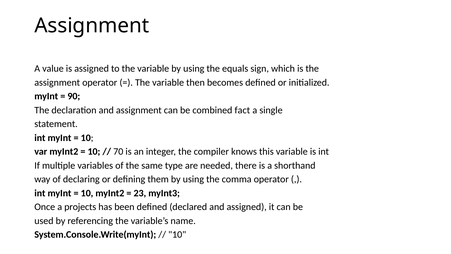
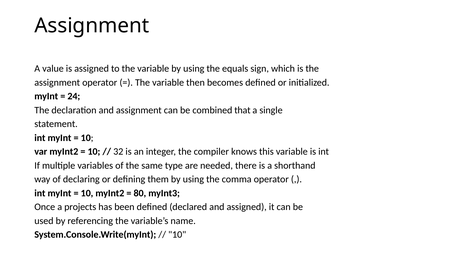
90: 90 -> 24 (74, 96)
fact: fact -> that (242, 110)
70: 70 -> 32 (118, 151)
23: 23 -> 80 (140, 193)
